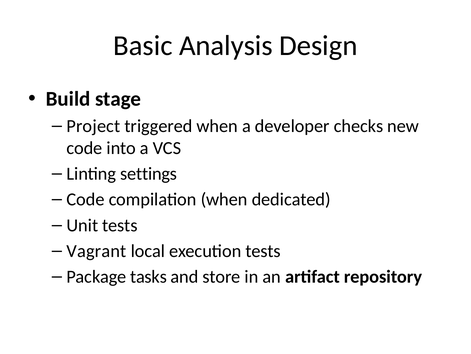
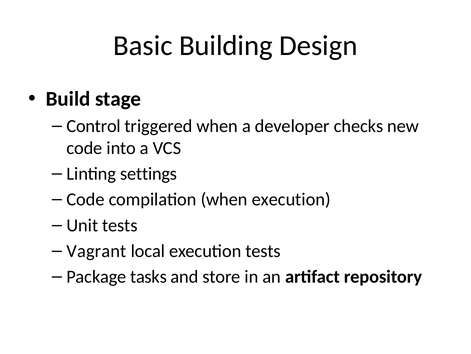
Analysis: Analysis -> Building (226, 46)
Project: Project -> Control (94, 126)
when dedicated: dedicated -> execution (291, 199)
